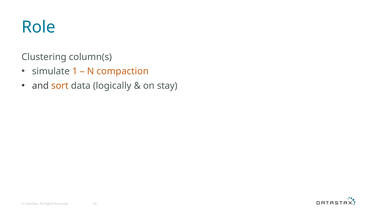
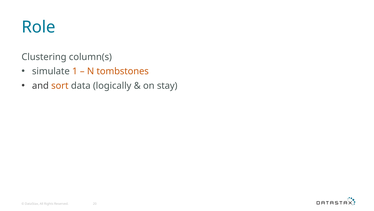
compaction: compaction -> tombstones (123, 71)
